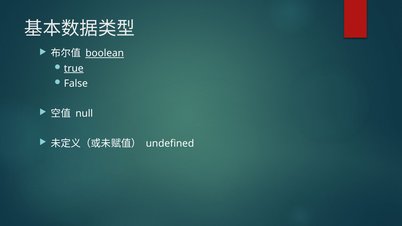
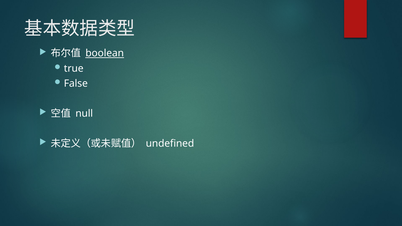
true underline: present -> none (74, 68)
